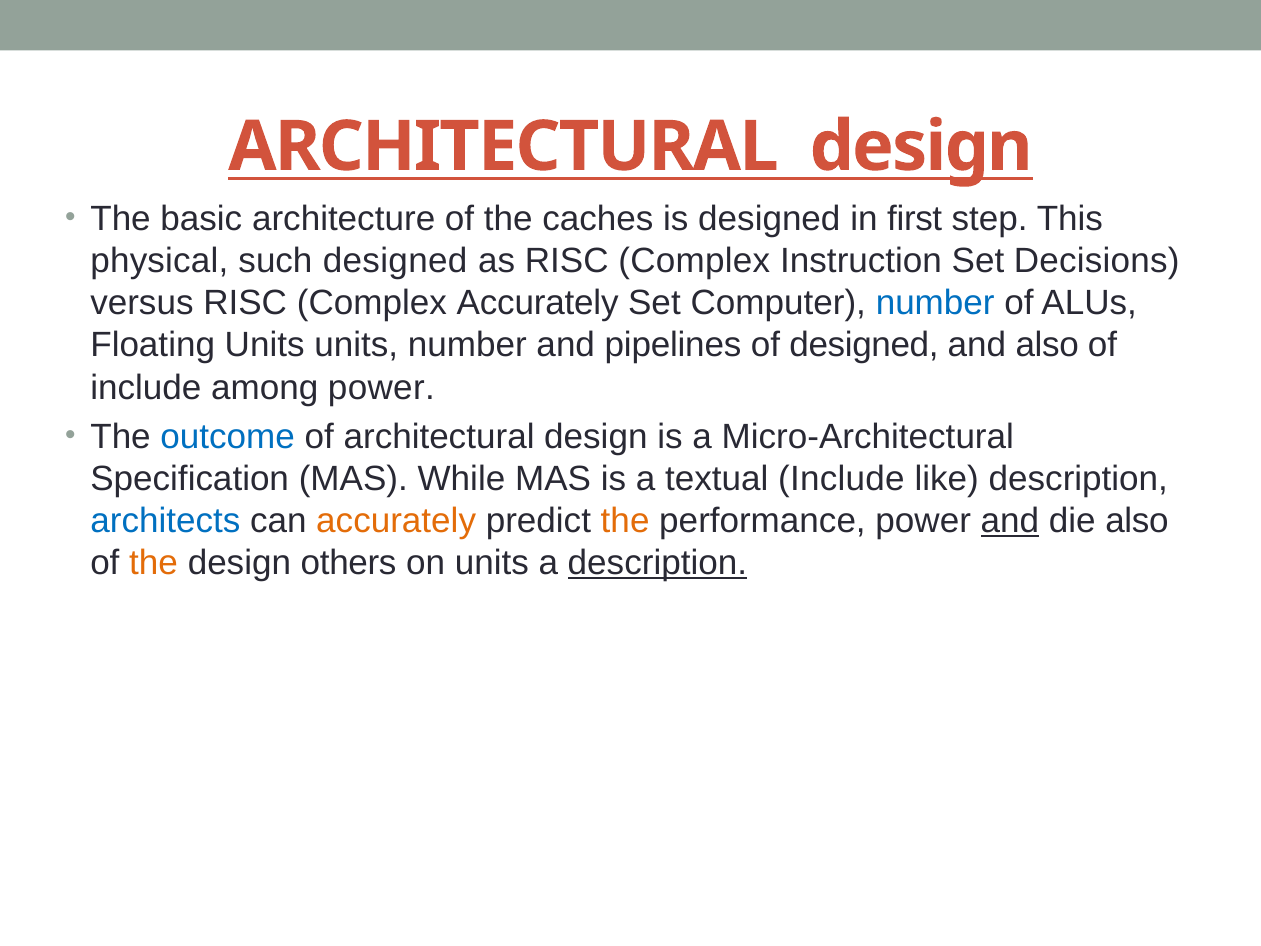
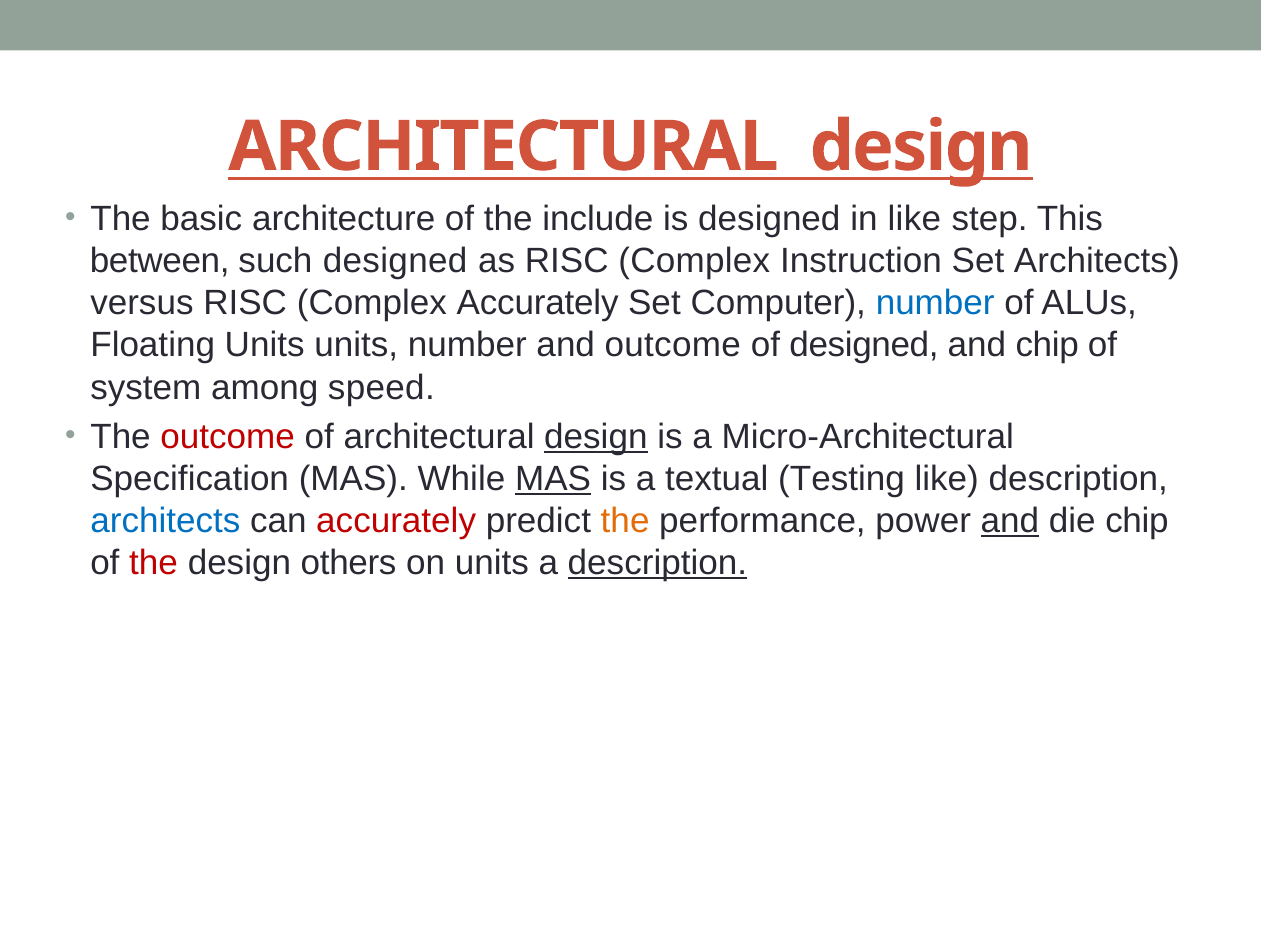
caches: caches -> include (598, 219)
in first: first -> like (914, 219)
physical: physical -> between (160, 261)
Set Decisions: Decisions -> Architects (1097, 261)
and pipelines: pipelines -> outcome (673, 345)
and also: also -> chip (1047, 345)
include: include -> system (146, 387)
among power: power -> speed (381, 387)
outcome colour: blue -> red (228, 436)
design underline: none -> present (596, 436)
MAS underline: none -> present (553, 479)
textual Include: Include -> Testing (842, 479)
accurately colour: orange -> red (396, 521)
die also: also -> chip (1137, 521)
the colour: orange -> red (154, 563)
